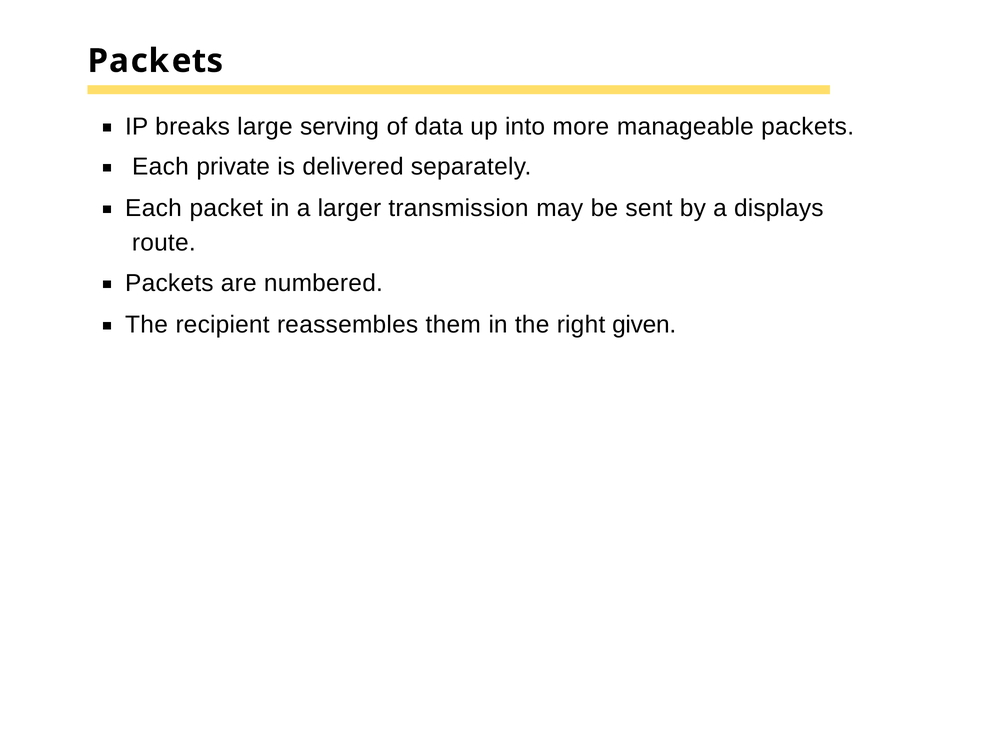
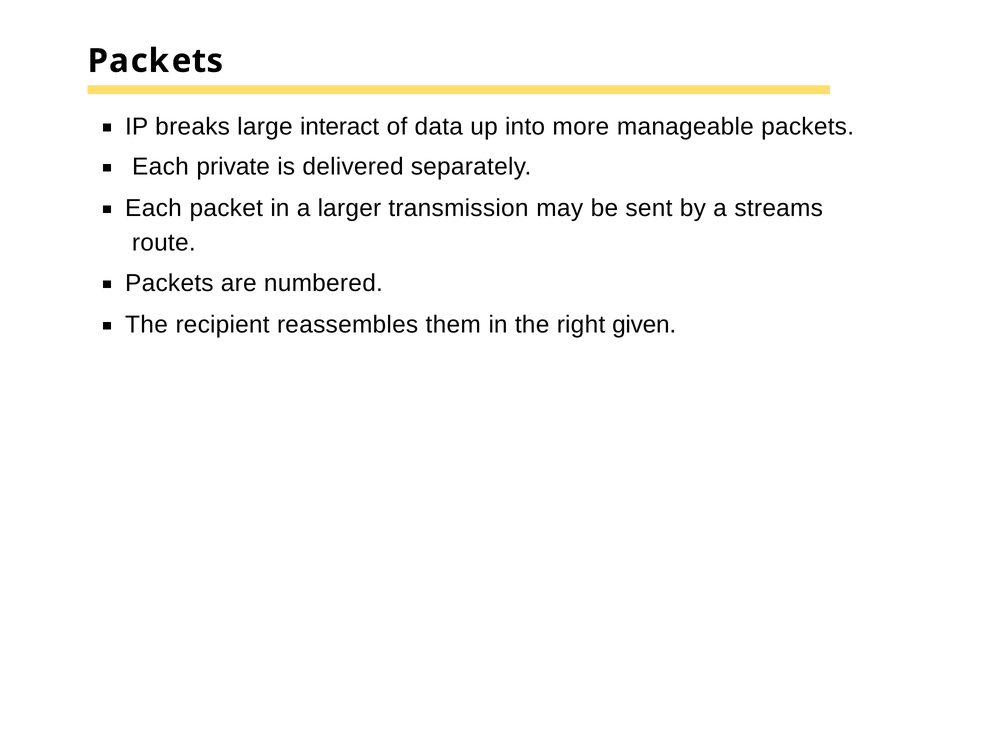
serving: serving -> interact (340, 127)
displays: displays -> streams (779, 208)
